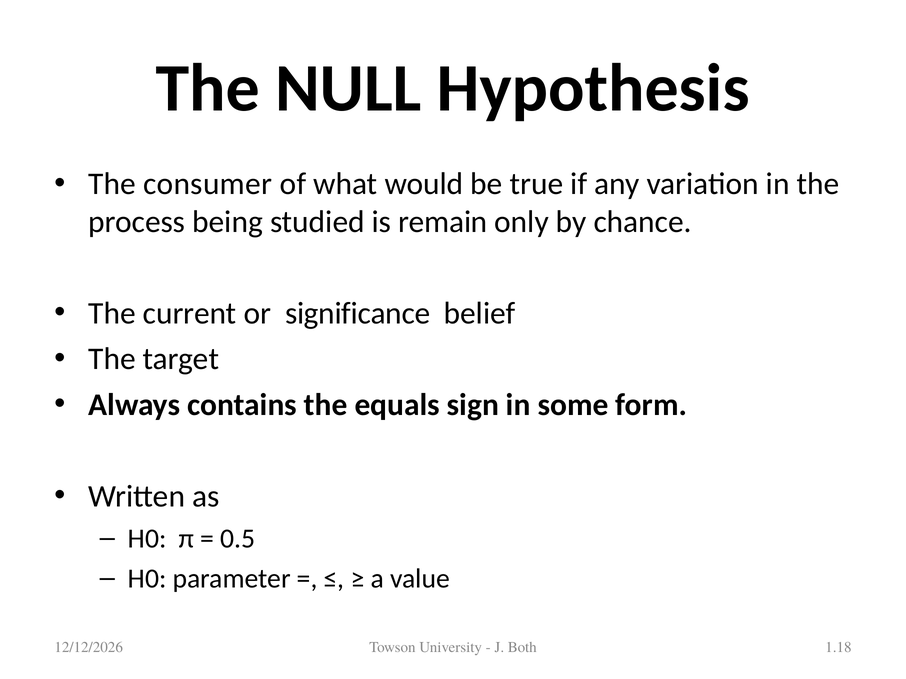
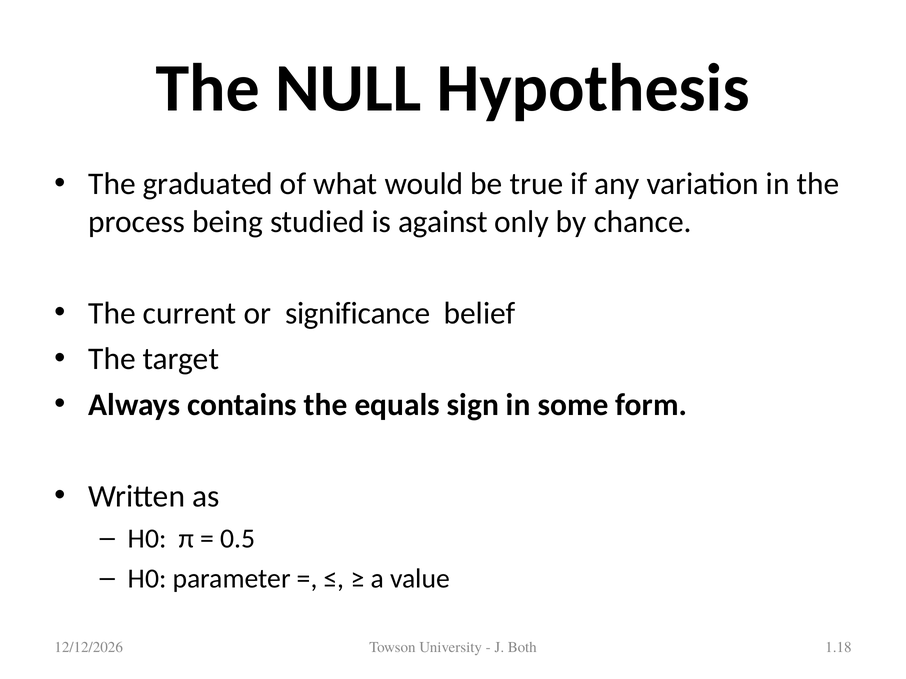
consumer: consumer -> graduated (208, 184)
remain: remain -> against (443, 222)
